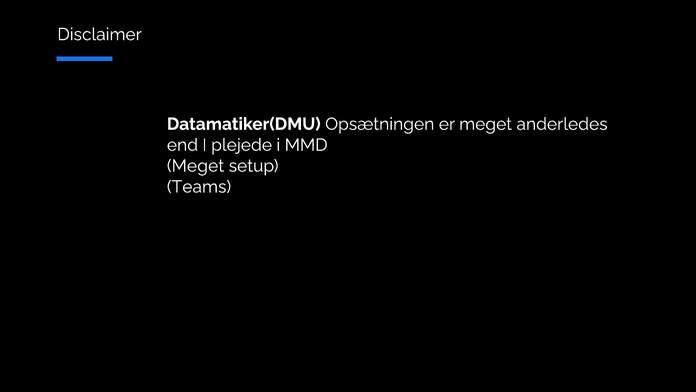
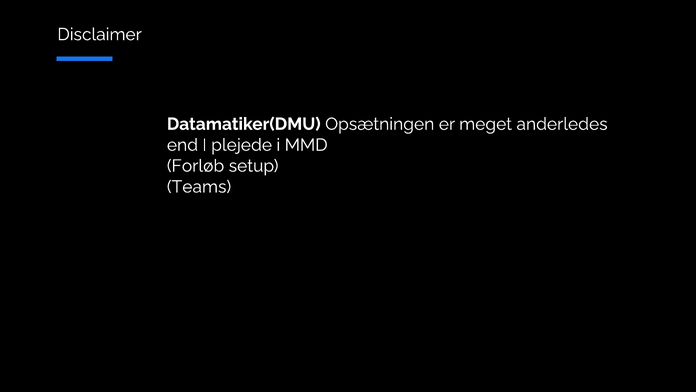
Meget: Meget -> Forløb (196, 166)
